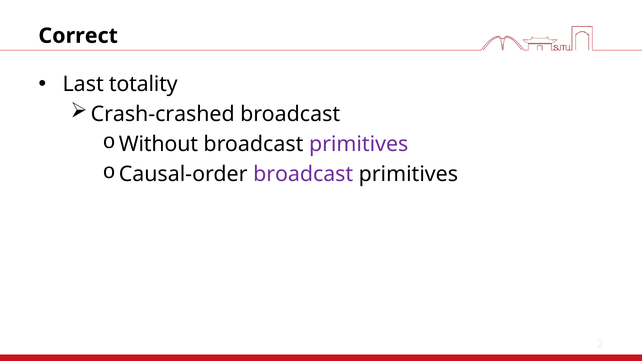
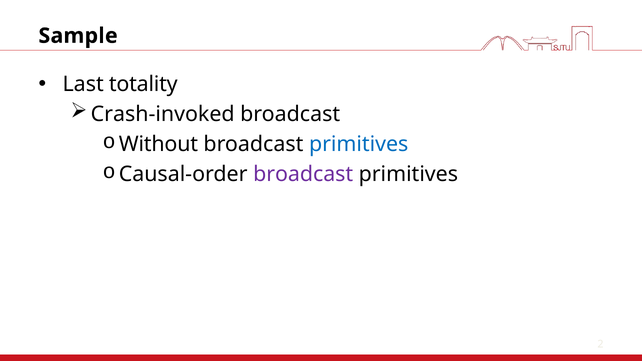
Correct: Correct -> Sample (78, 36)
Crash-crashed: Crash-crashed -> Crash-invoked (163, 114)
primitives colour: purple -> blue (359, 144)
